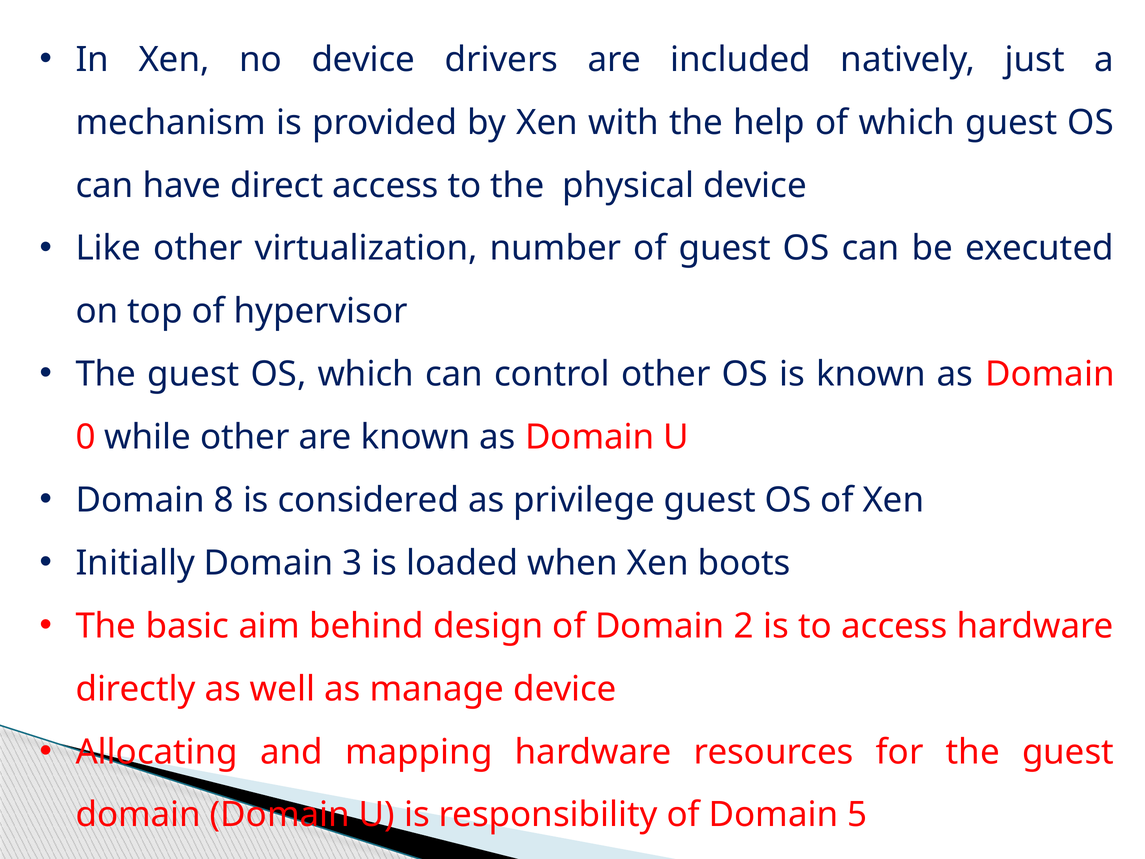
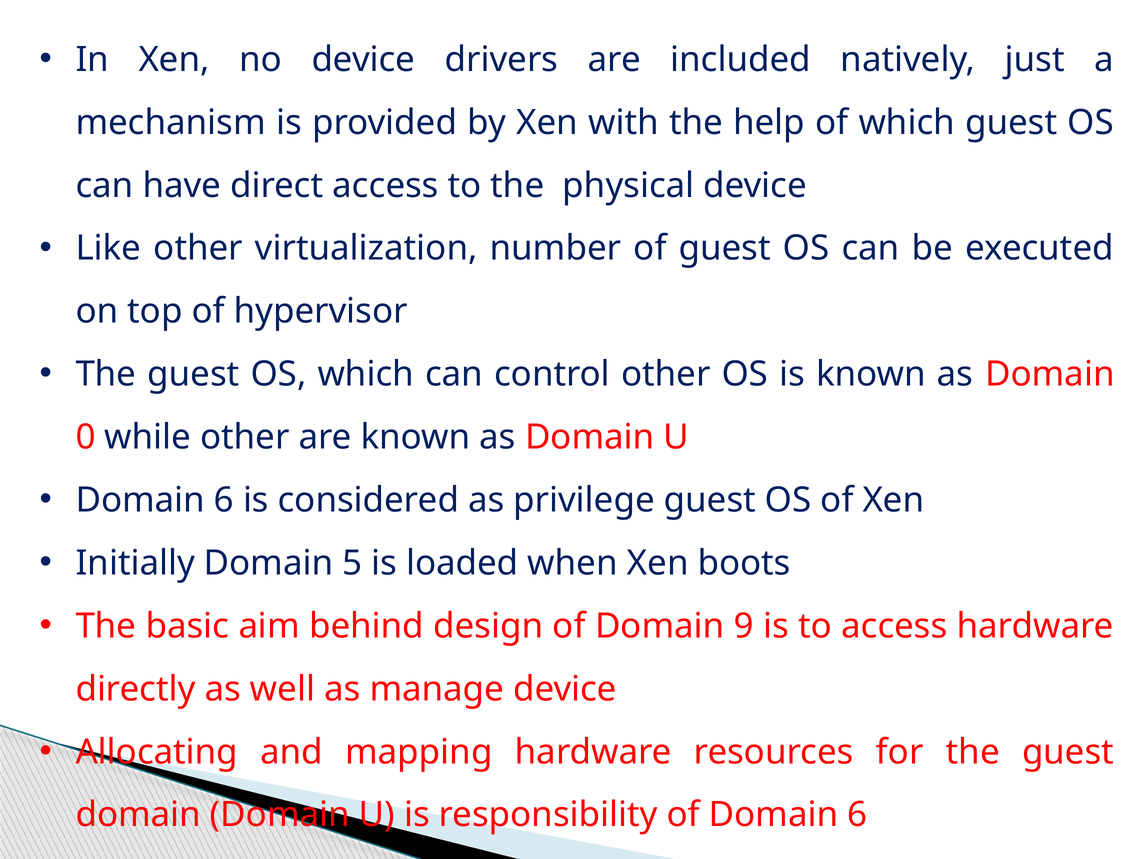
8: 8 -> 6 (224, 500)
3: 3 -> 5 (352, 563)
2: 2 -> 9 (744, 626)
of Domain 5: 5 -> 6 (857, 815)
